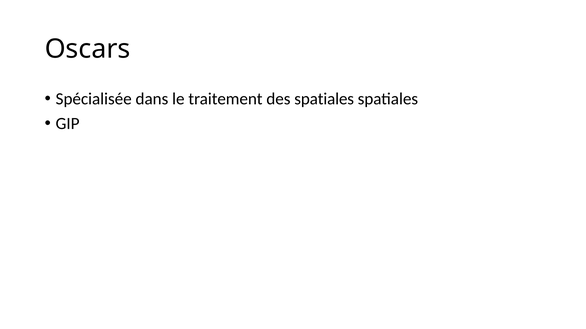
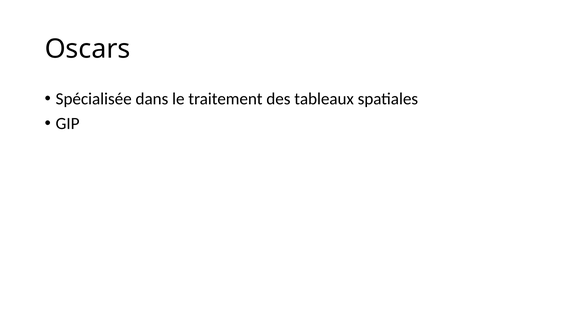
des spatiales: spatiales -> tableaux (324, 99)
